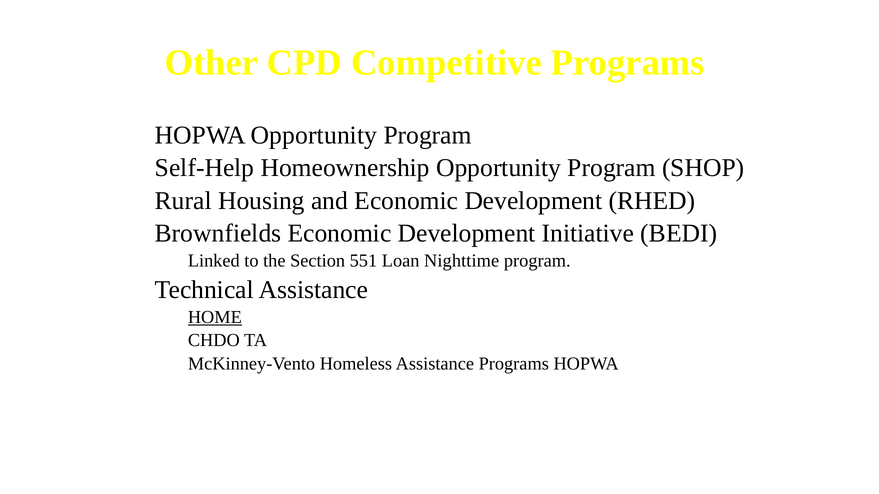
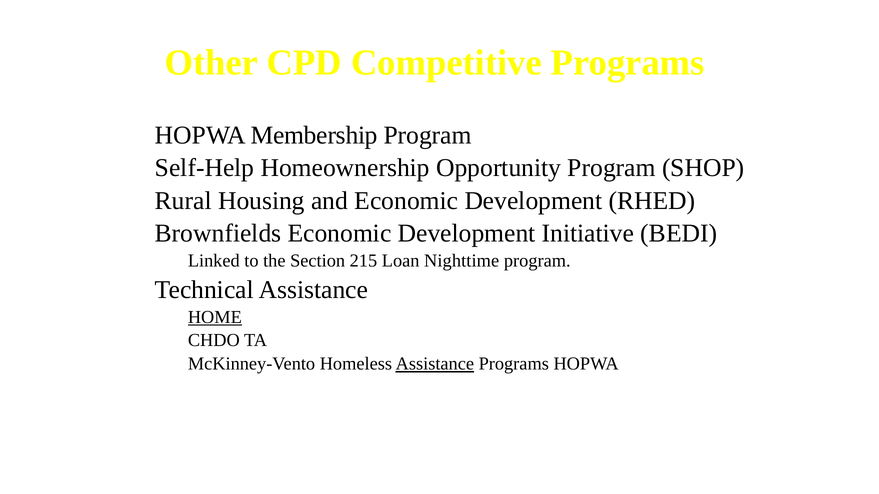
HOPWA Opportunity: Opportunity -> Membership (314, 135)
551: 551 -> 215 (363, 261)
Assistance underline: none -> present (435, 364)
